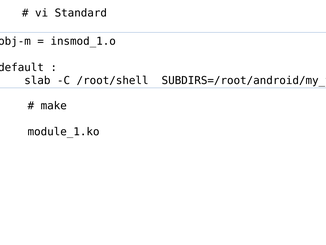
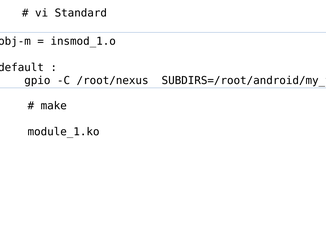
slab: slab -> gpio (37, 80)
/root/shell: /root/shell -> /root/nexus (113, 80)
